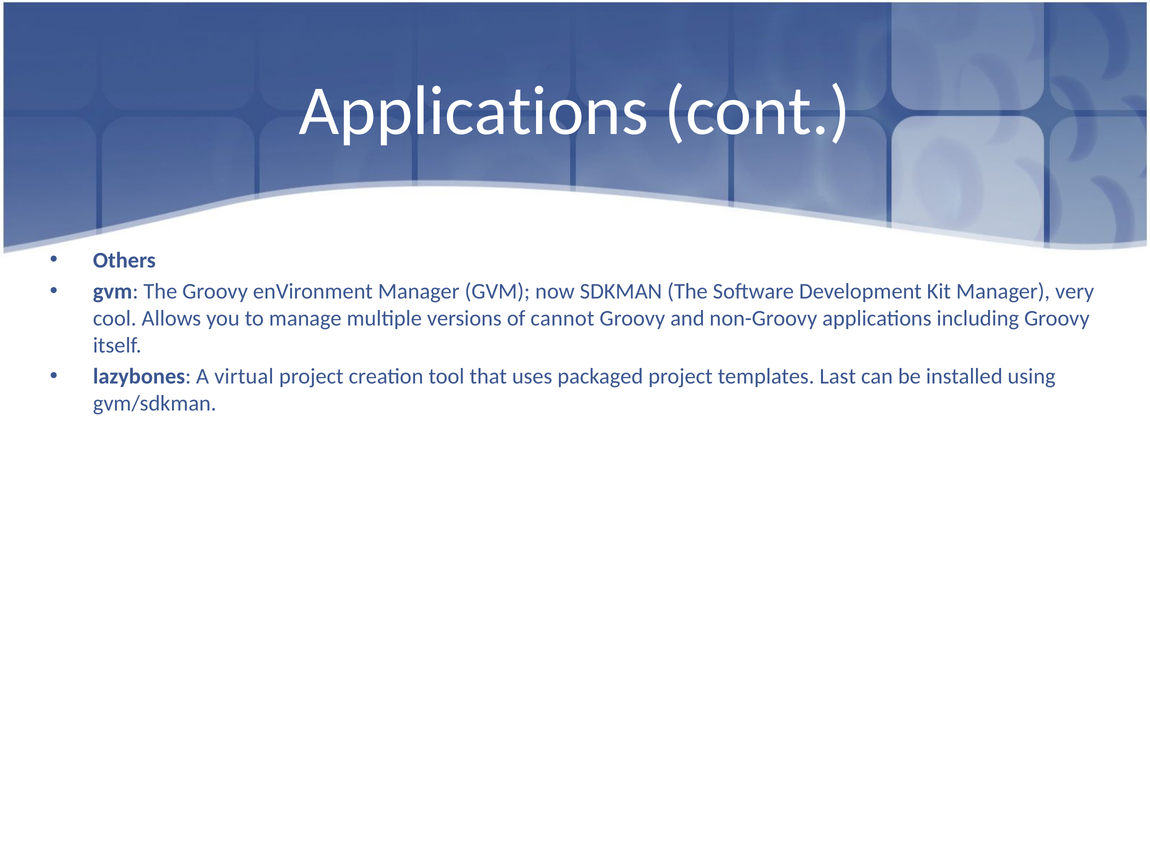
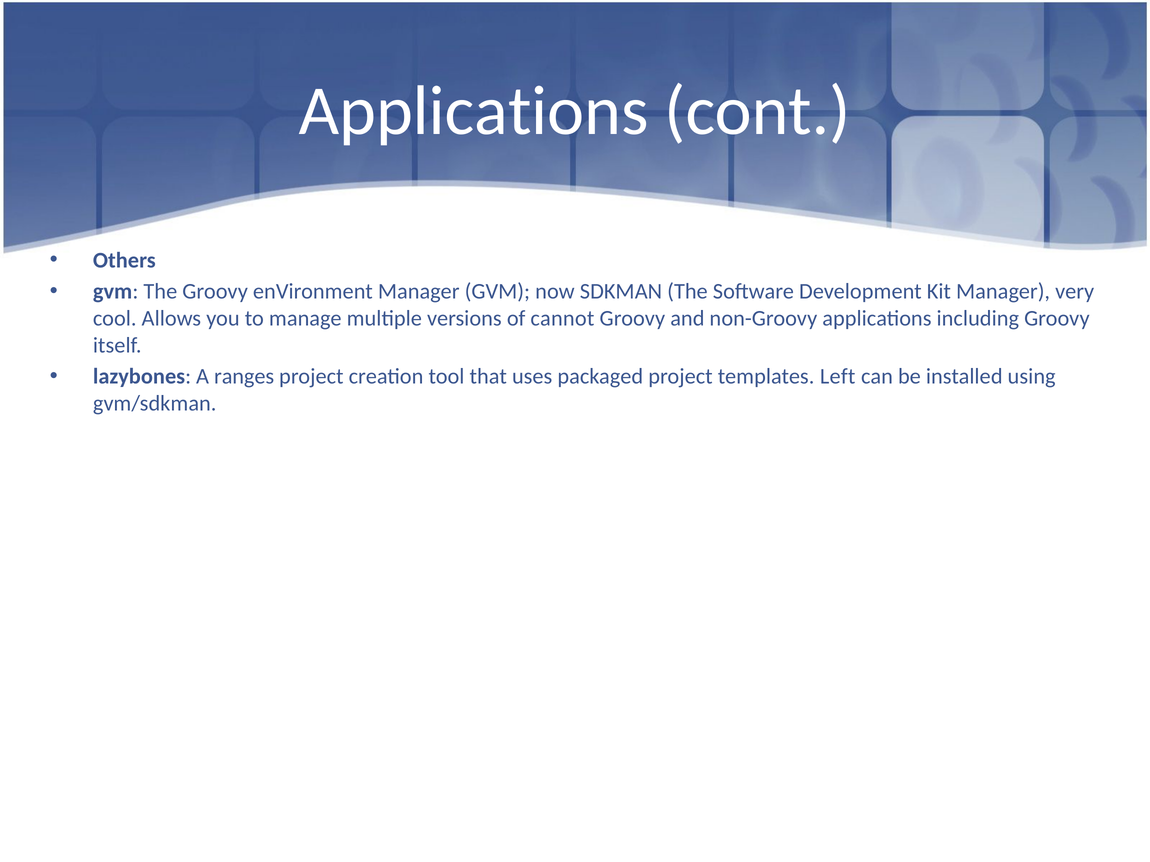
virtual: virtual -> ranges (244, 377)
Last: Last -> Left (838, 377)
